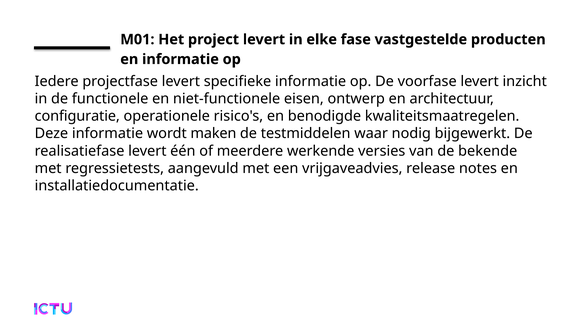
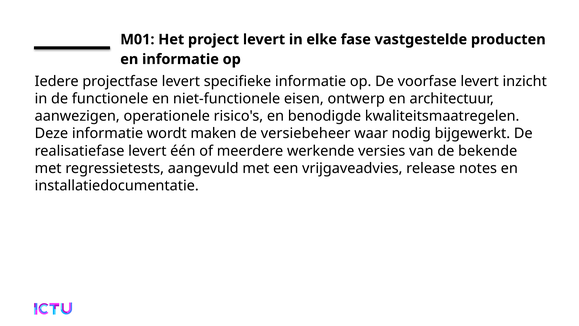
configuratie: configuratie -> aanwezigen (77, 116)
testmiddelen: testmiddelen -> versiebeheer (306, 133)
